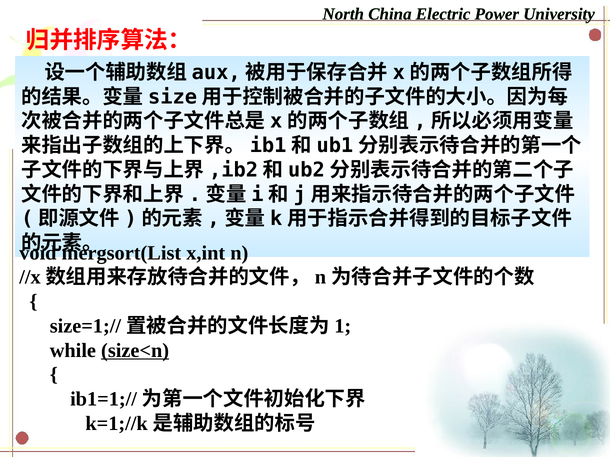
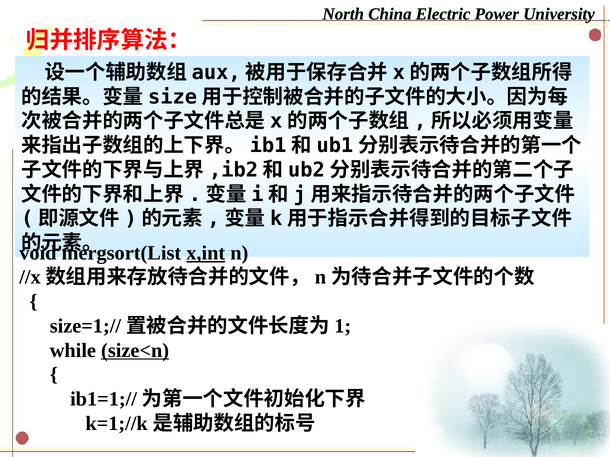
x,int underline: none -> present (206, 253)
